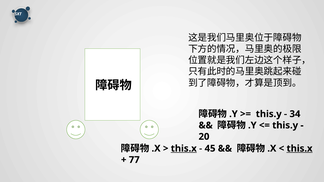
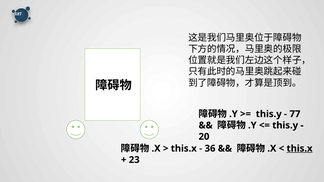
34: 34 -> 77 (295, 114)
this.x underline: present -> none (184, 149)
45: 45 -> 36 (210, 149)
77: 77 -> 23 (134, 160)
